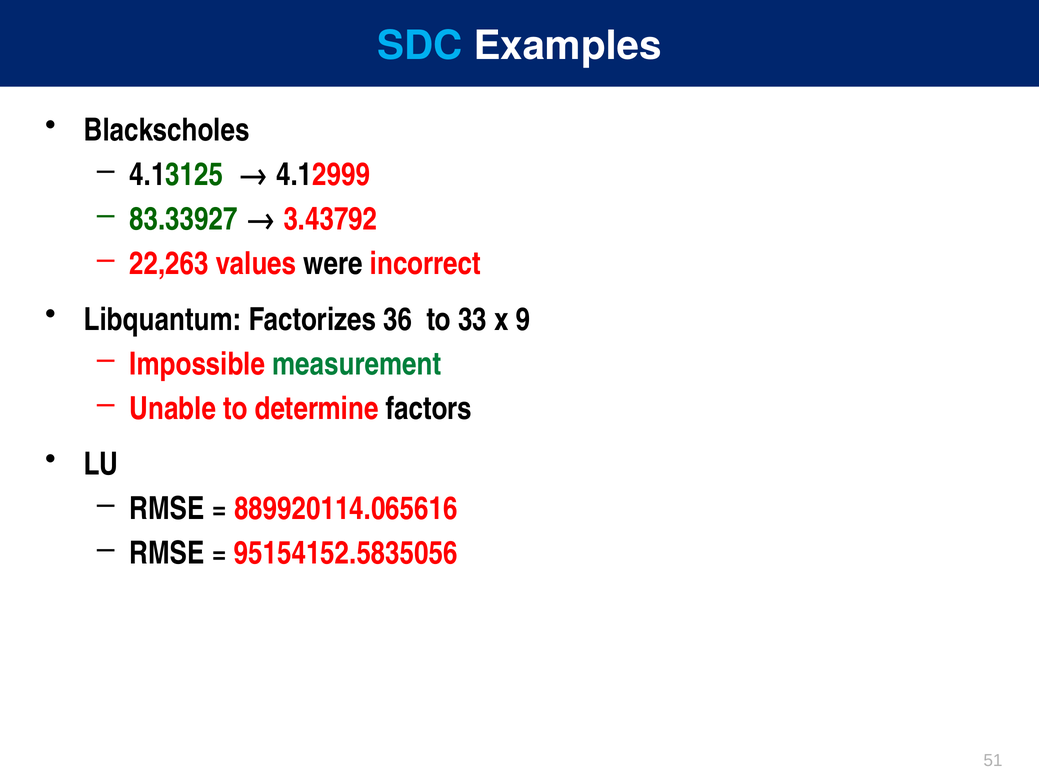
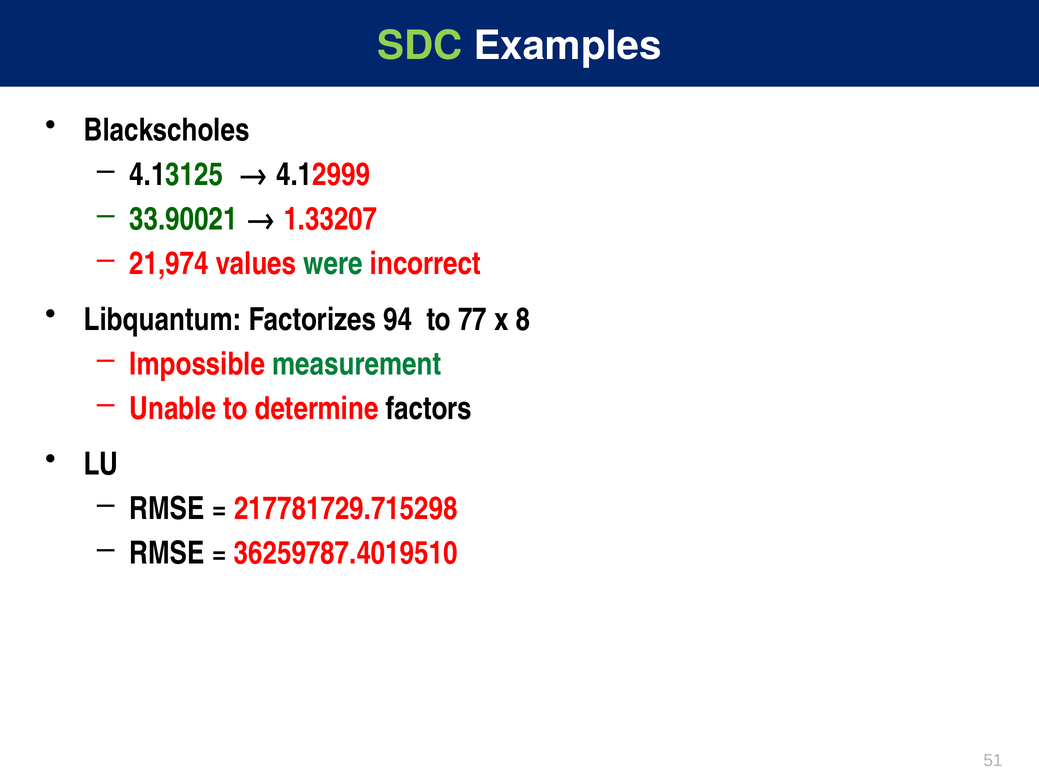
SDC colour: light blue -> light green (420, 46)
83.33927: 83.33927 -> 33.90021 (184, 219)
3.43792: 3.43792 -> 1.33207 (330, 219)
22,263: 22,263 -> 21,974 (169, 264)
were colour: black -> green (333, 264)
36: 36 -> 94 (398, 319)
33: 33 -> 77 (472, 319)
9: 9 -> 8 (523, 319)
889920114.065616: 889920114.065616 -> 217781729.715298 (346, 508)
95154152.5835056: 95154152.5835056 -> 36259787.4019510 (346, 553)
